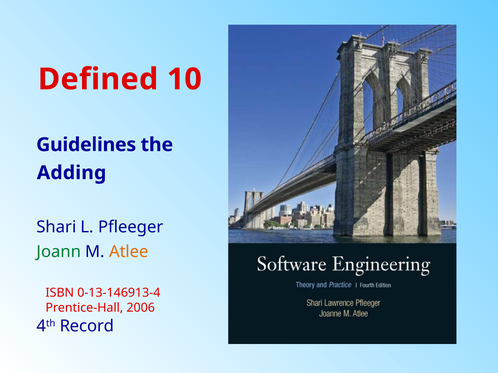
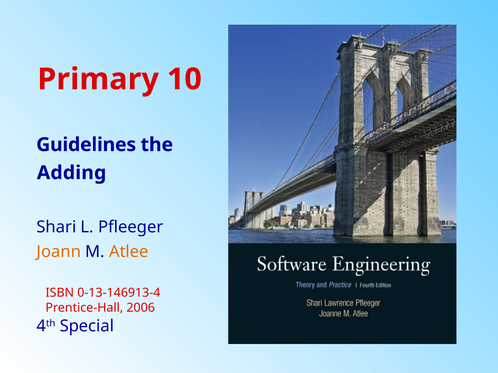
Defined: Defined -> Primary (98, 79)
Joann colour: green -> orange (59, 252)
Record: Record -> Special (87, 326)
